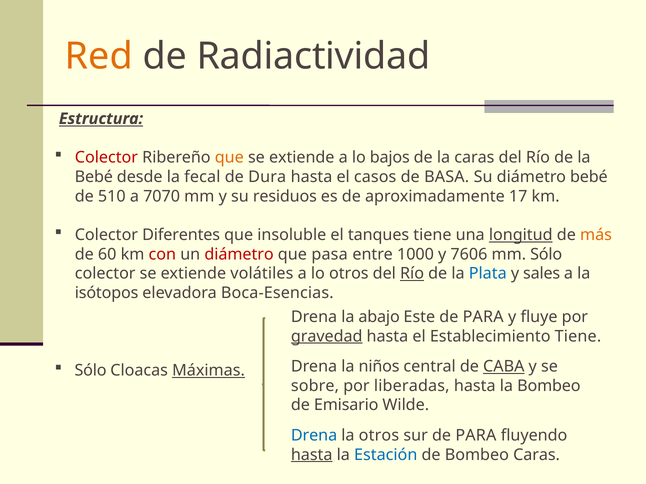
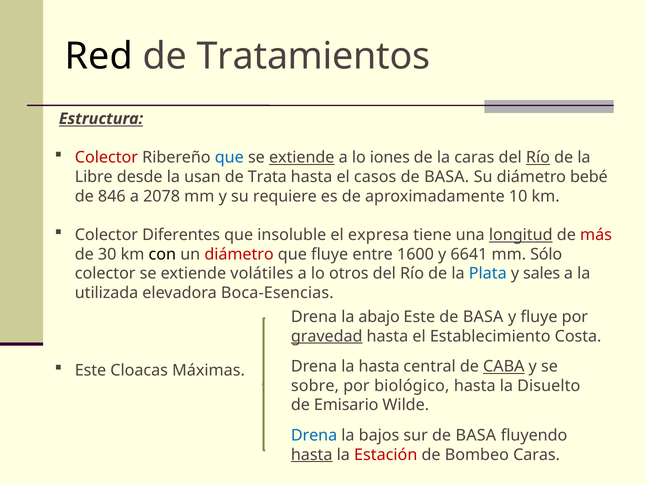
Red colour: orange -> black (99, 56)
Radiactividad: Radiactividad -> Tratamientos (314, 56)
que colour: orange -> blue (229, 158)
extiende underline: none -> present (302, 158)
bajos: bajos -> iones (390, 158)
Río underline: none -> present (538, 158)
Bebé: Bebé -> Libre (94, 177)
fecal: fecal -> usan (202, 177)
Dura: Dura -> Trata (267, 177)
510: 510 -> 846 (112, 196)
7070: 7070 -> 2078 (162, 196)
residuos: residuos -> requiere (285, 196)
17: 17 -> 10 (518, 196)
tanques: tanques -> expresa (378, 235)
más colour: orange -> red (596, 235)
60: 60 -> 30 (107, 255)
con colour: red -> black (162, 255)
que pasa: pasa -> fluye (330, 255)
1000: 1000 -> 1600 (415, 255)
7606: 7606 -> 6641 (469, 255)
Río underline: present -> none (412, 274)
isótopos: isótopos -> utilizada (107, 293)
Este de PARA: PARA -> BASA (483, 317)
Establecimiento Tiene: Tiene -> Costa (578, 337)
la niños: niños -> hasta (379, 367)
Sólo: Sólo -> Este (91, 371)
Máximas underline: present -> none (209, 371)
liberadas: liberadas -> biológico (412, 386)
la Bombeo: Bombeo -> Disuelto (549, 386)
la otros: otros -> bajos (379, 436)
sur de PARA: PARA -> BASA (476, 436)
Estación colour: blue -> red (386, 455)
